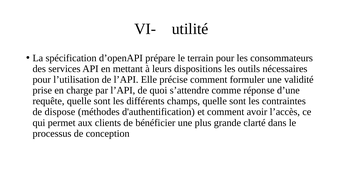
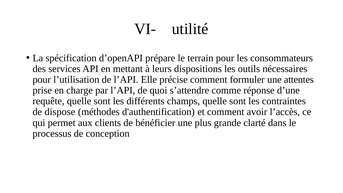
validité: validité -> attentes (299, 80)
